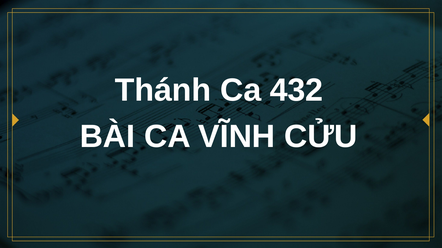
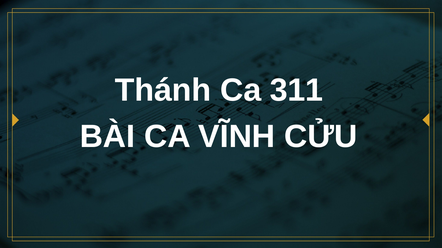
432: 432 -> 311 (296, 90)
